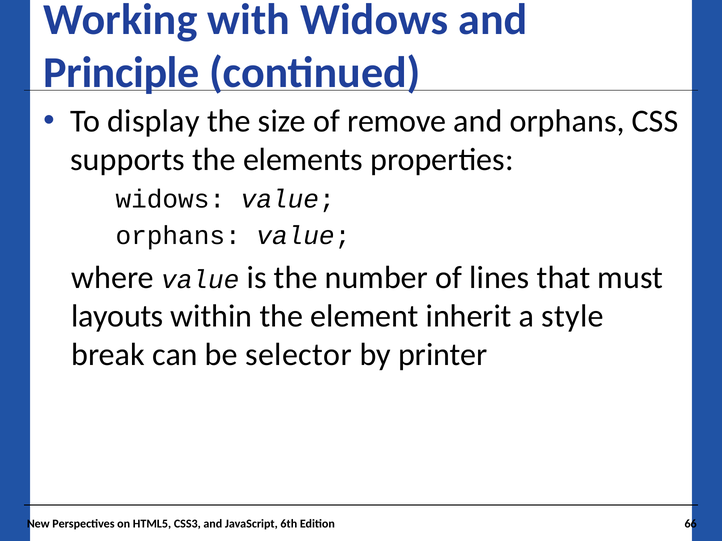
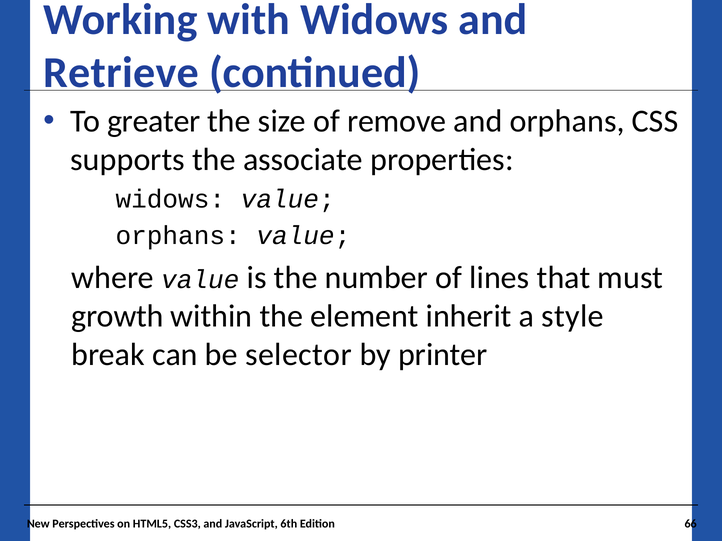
Principle: Principle -> Retrieve (121, 73)
display: display -> greater (154, 121)
elements: elements -> associate (303, 160)
layouts: layouts -> growth (117, 316)
